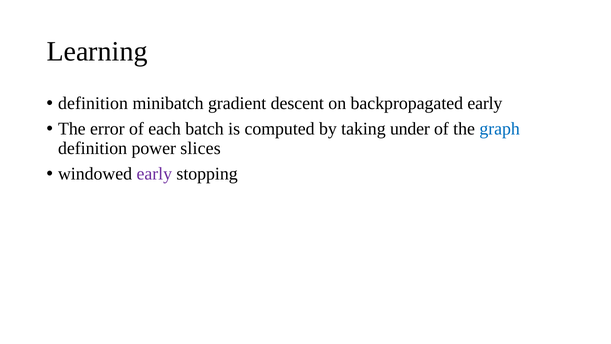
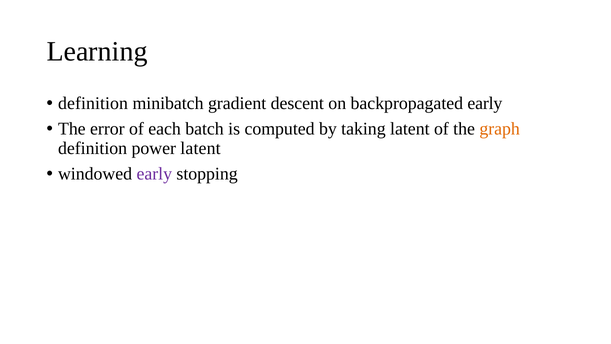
taking under: under -> latent (410, 129)
graph colour: blue -> orange (500, 129)
power slices: slices -> latent (201, 148)
